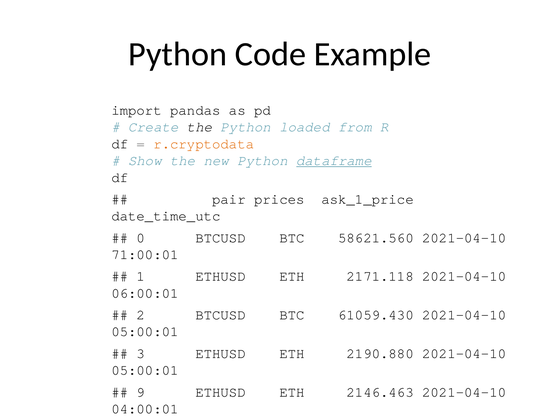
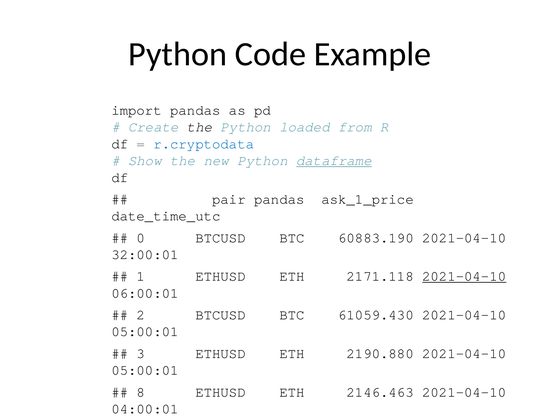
r.cryptodata colour: orange -> blue (204, 144)
pair prices: prices -> pandas (279, 199)
58621.560: 58621.560 -> 60883.190 (376, 238)
71:00:01: 71:00:01 -> 32:00:01 (145, 255)
2021-04-10 underline: none -> present (464, 276)
9: 9 -> 8 (141, 392)
